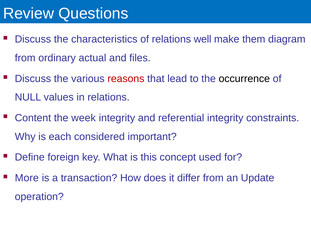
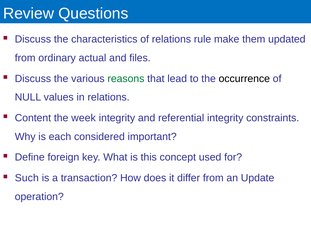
well: well -> rule (203, 39)
diagram: diagram -> updated (287, 39)
reasons colour: red -> green (126, 79)
More: More -> Such (27, 178)
